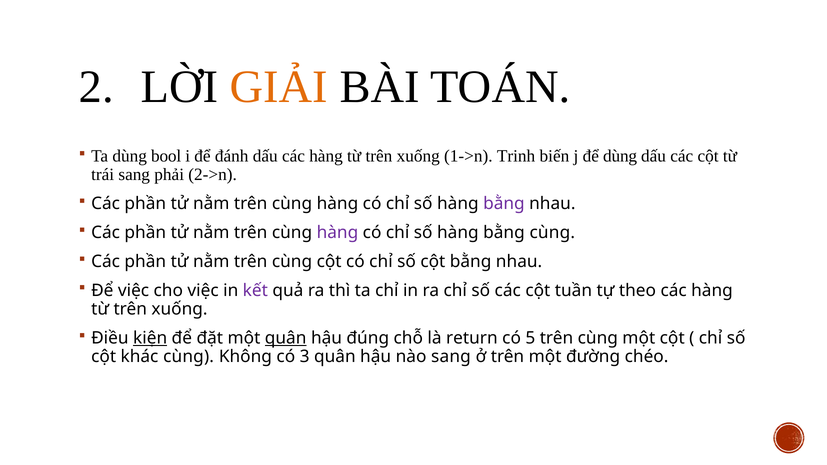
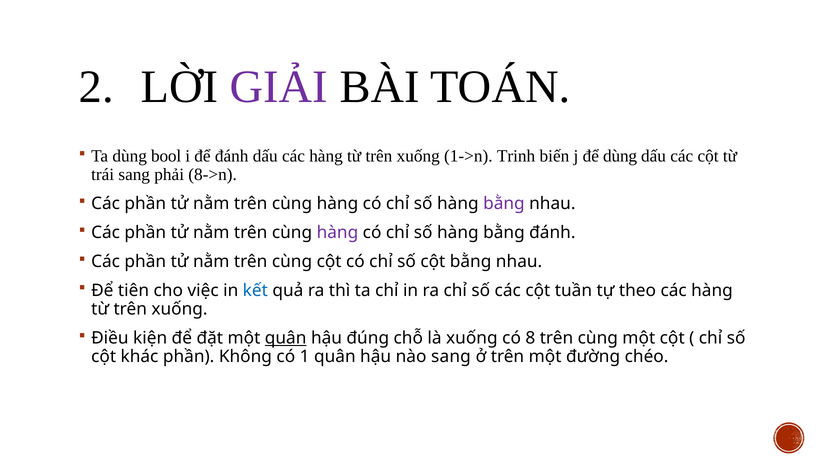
GIẢI colour: orange -> purple (279, 87)
2->n: 2->n -> 8->n (213, 175)
bằng cùng: cùng -> đánh (552, 233)
Để việc: việc -> tiên (134, 291)
kết colour: purple -> blue (255, 291)
kiện underline: present -> none (150, 338)
là return: return -> xuống (472, 338)
5: 5 -> 8 (530, 338)
khác cùng: cùng -> phần (189, 357)
3: 3 -> 1 (305, 357)
